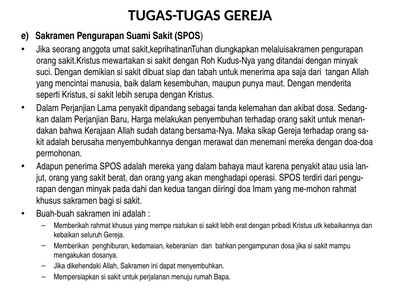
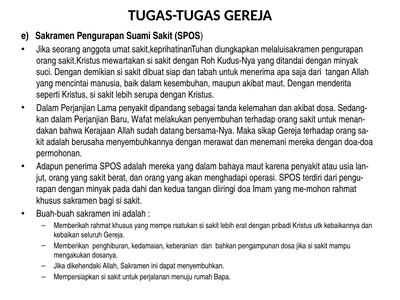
maupun punya: punya -> akibat (253, 83)
Harga: Harga -> Wafat (142, 119)
